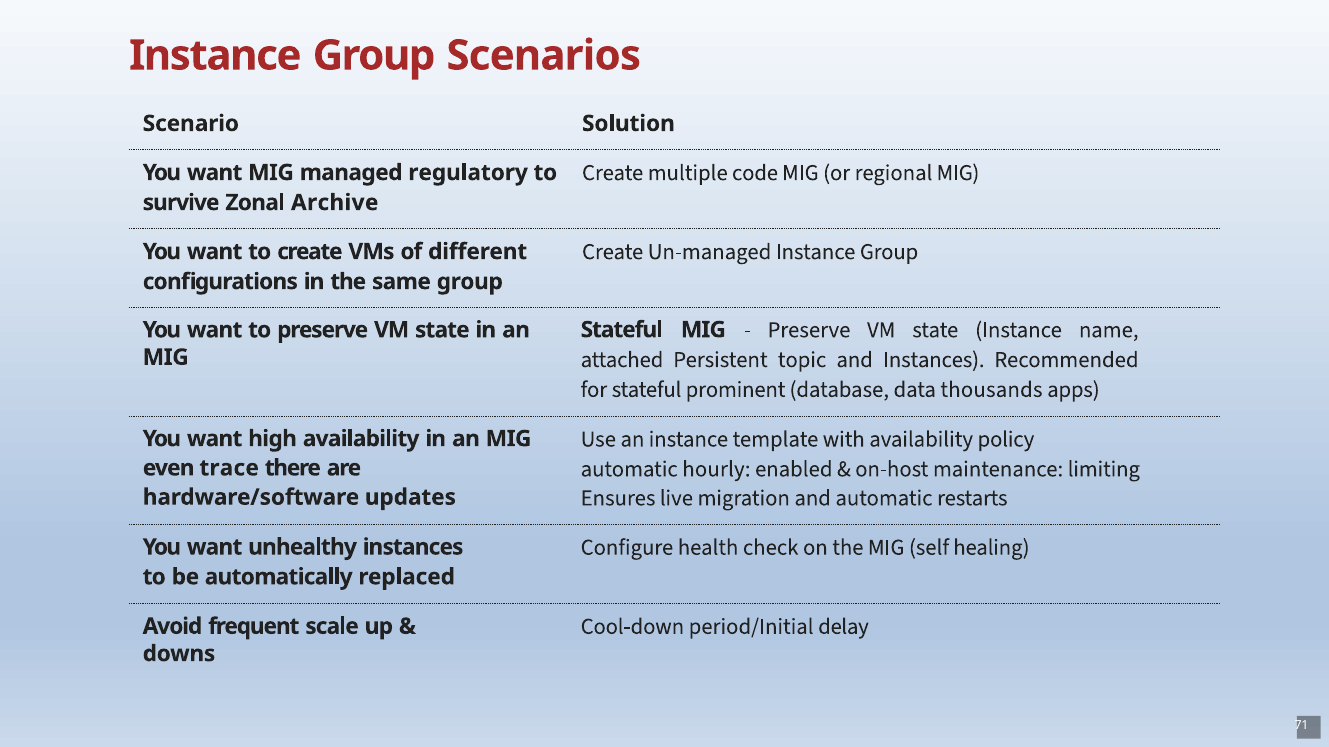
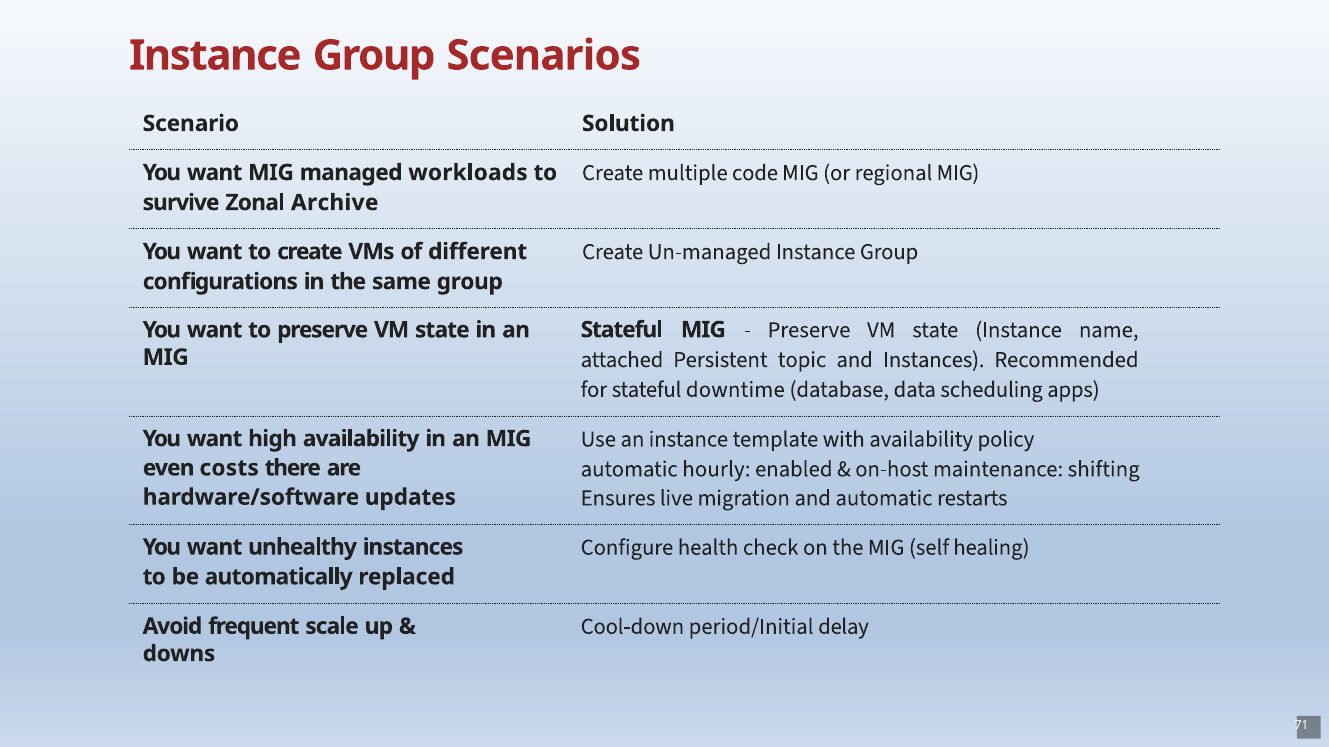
regulatory: regulatory -> workloads (468, 173)
prominent: prominent -> downtime (735, 390)
thousands: thousands -> scheduling (992, 390)
limiting: limiting -> shifting (1104, 469)
trace: trace -> costs (229, 468)
